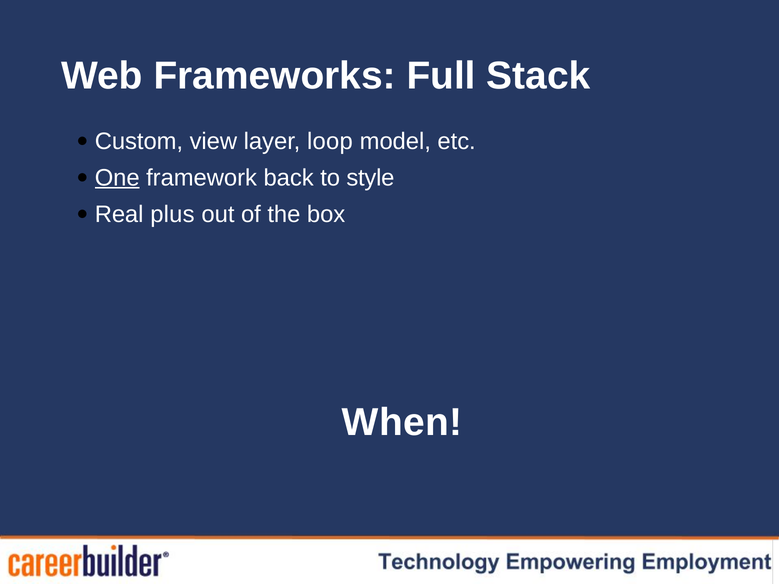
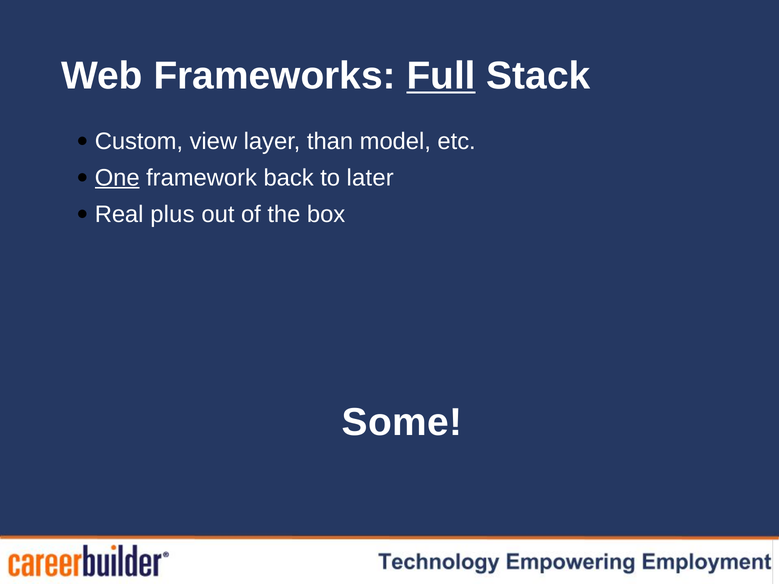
Full underline: none -> present (441, 76)
loop: loop -> than (330, 141)
style: style -> later (370, 178)
When: When -> Some (402, 422)
